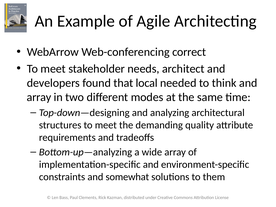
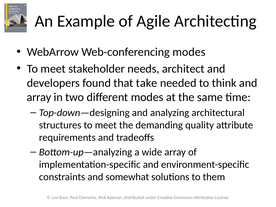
Web-conferencing correct: correct -> modes (189, 52)
local: local -> take (147, 83)
